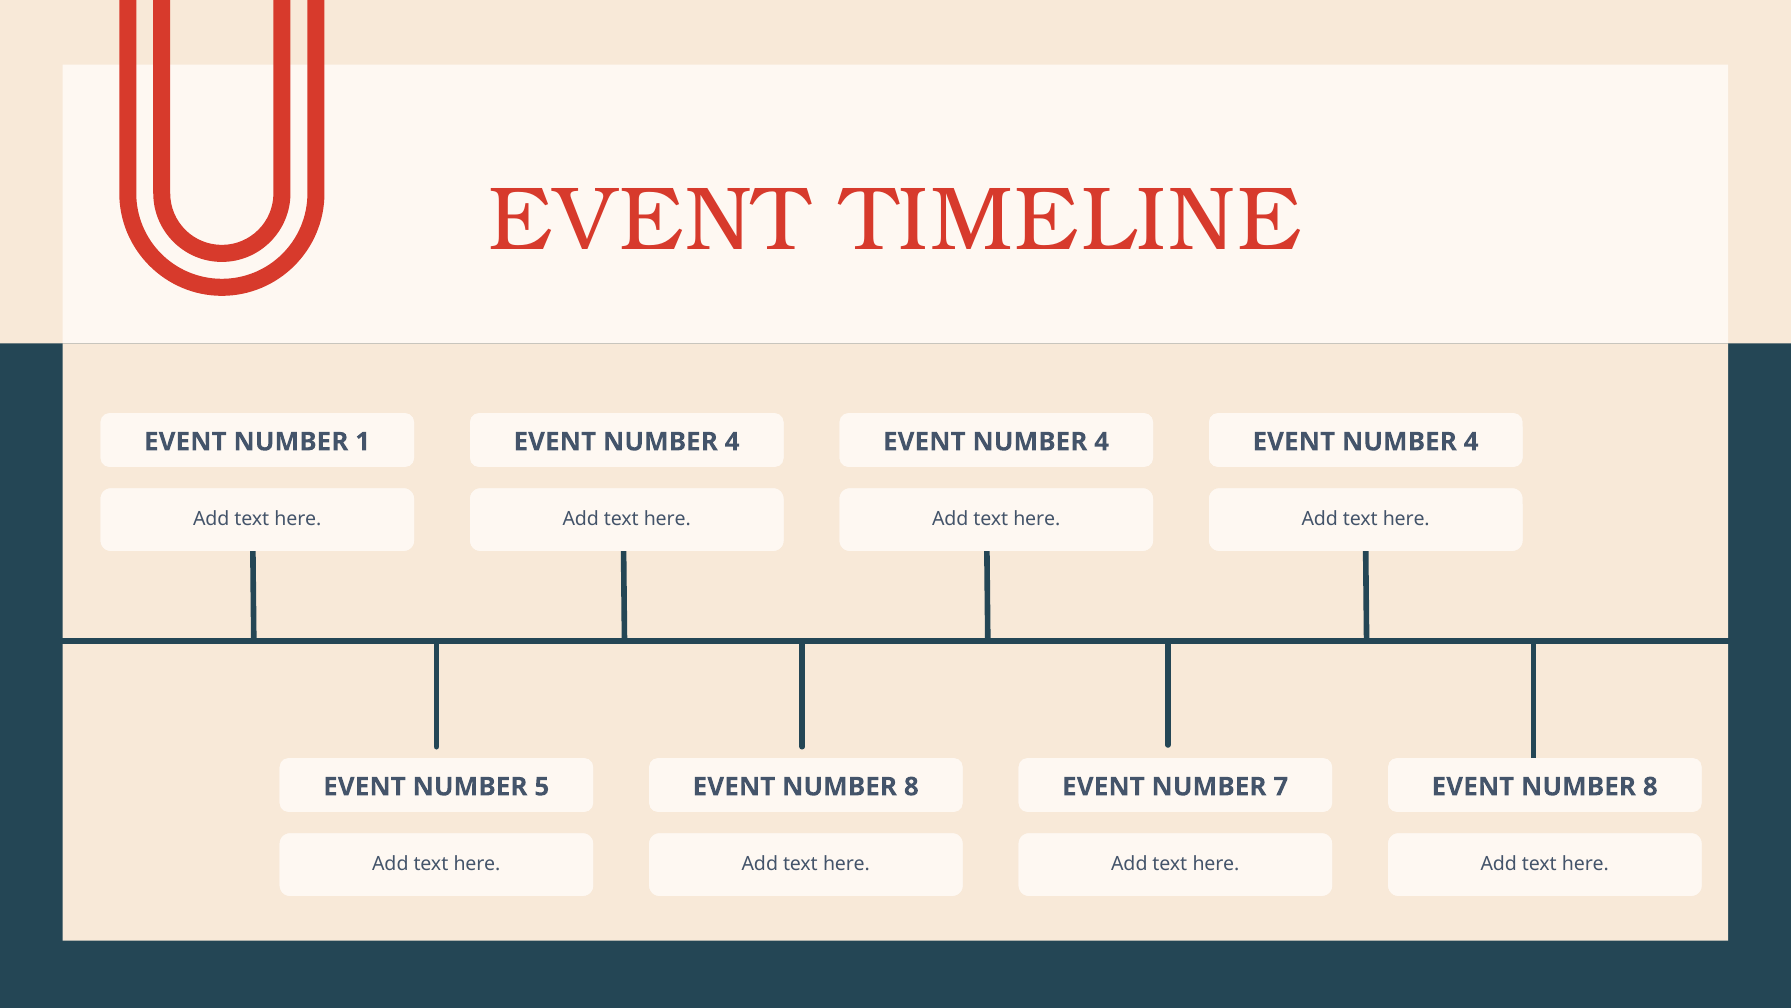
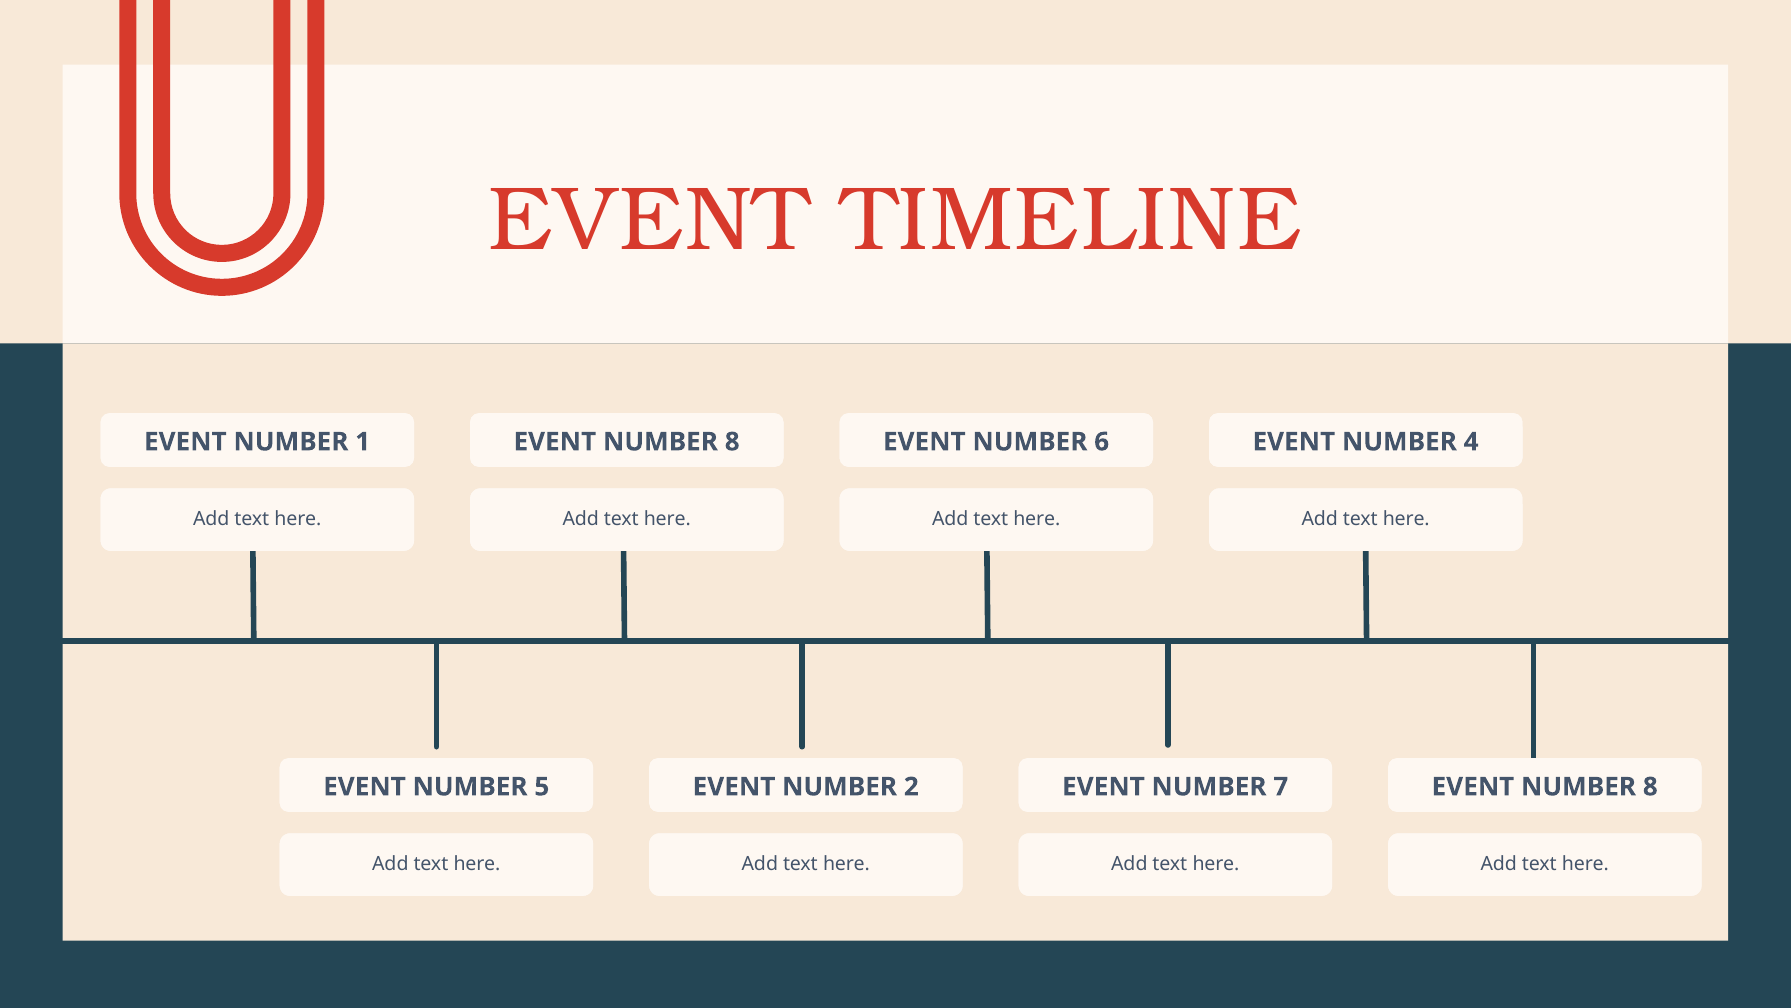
4: 4 -> 8 (732, 442)
4: 4 -> 6 (1102, 442)
8: 8 -> 2 (911, 787)
